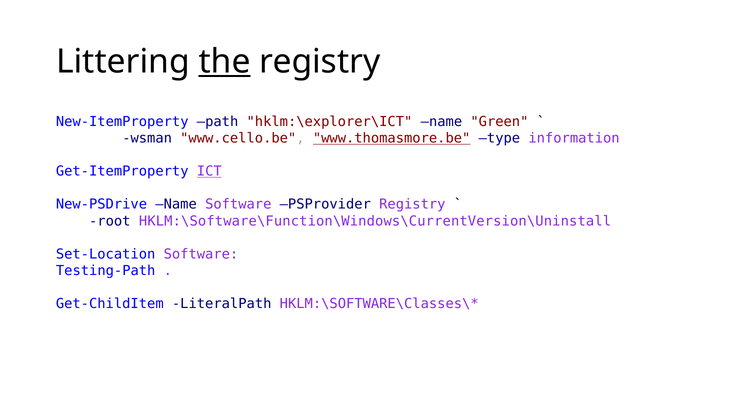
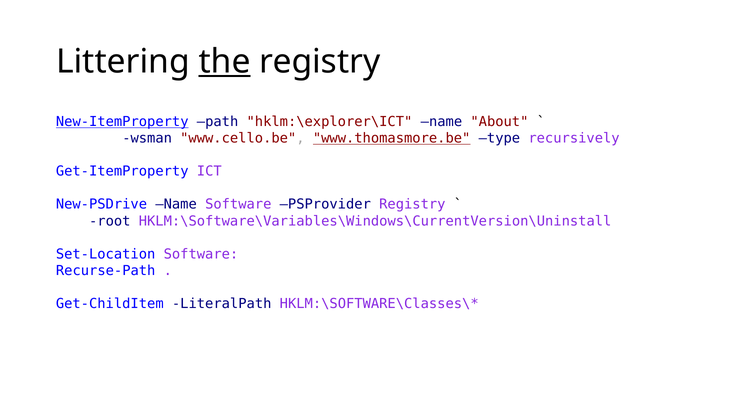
New-ItemProperty underline: none -> present (122, 122)
Green: Green -> About (499, 122)
information: information -> recursively (574, 139)
ICT underline: present -> none (209, 172)
HKLM:\Software\Function\Windows\CurrentVersion\Uninstall: HKLM:\Software\Function\Windows\CurrentVersion\Uninstall -> HKLM:\Software\Variables\Windows\CurrentVersion\Uninstall (375, 221)
Testing-Path: Testing-Path -> Recurse-Path (106, 271)
